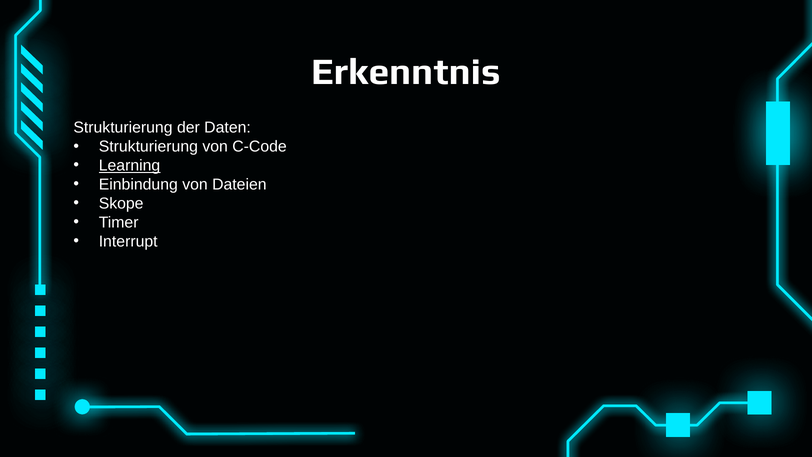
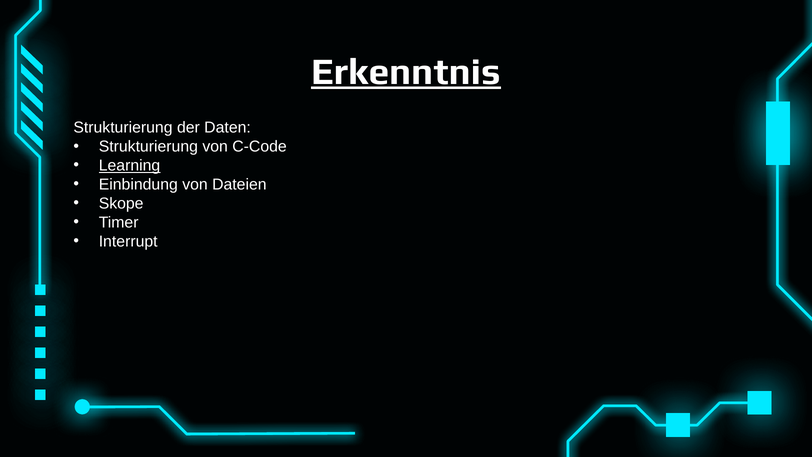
Erkenntnis underline: none -> present (406, 72)
